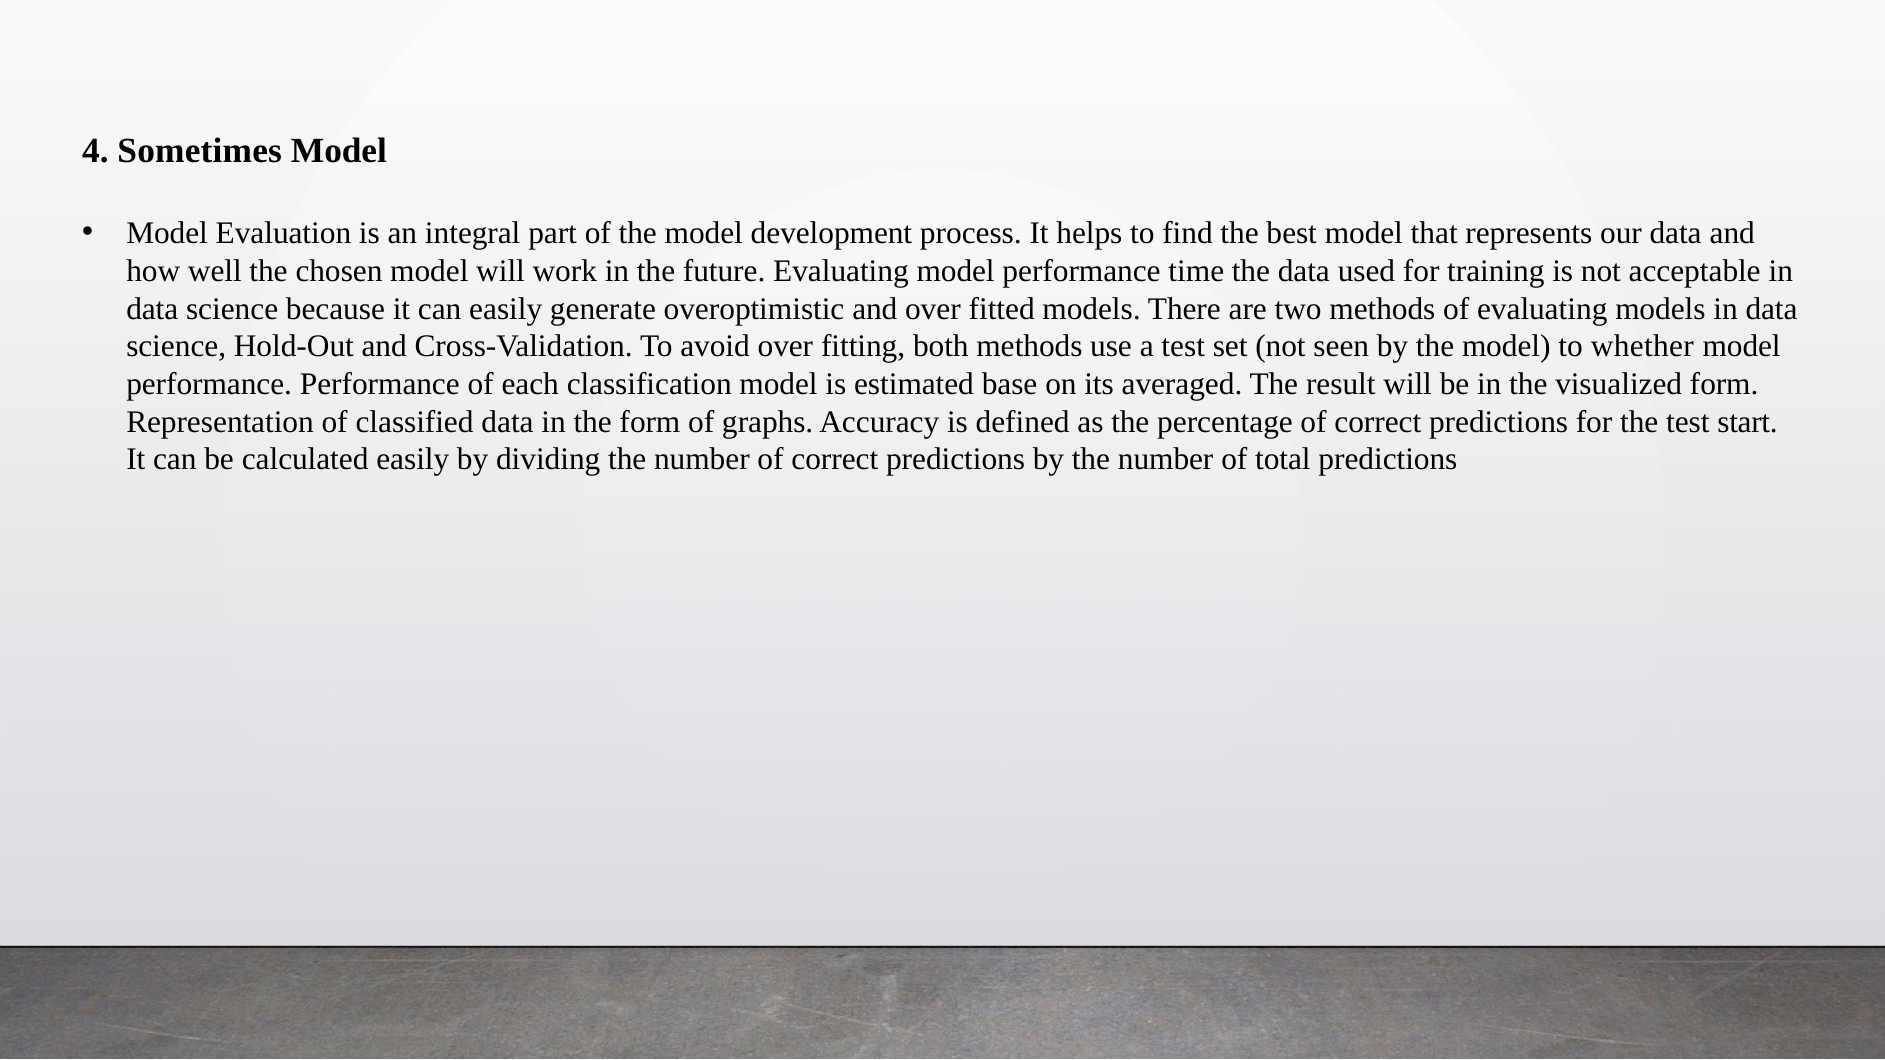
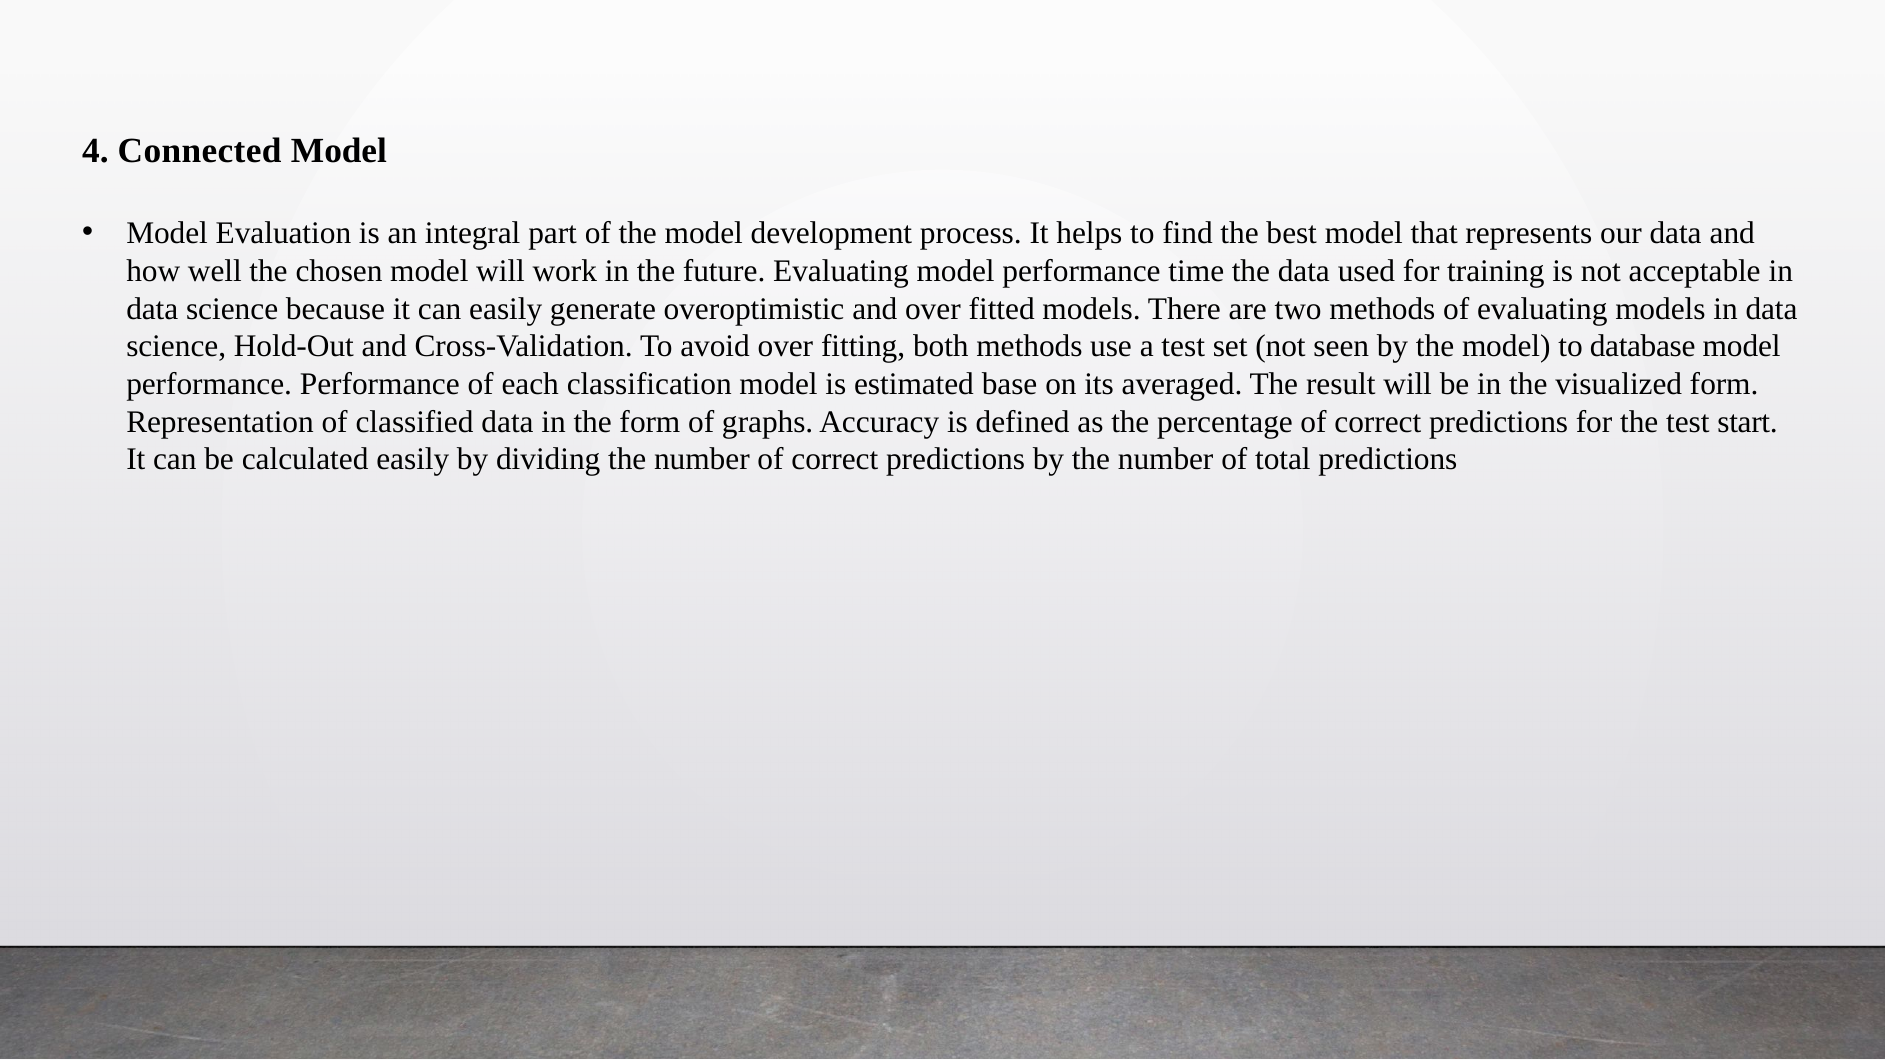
Sometimes: Sometimes -> Connected (200, 151)
whether: whether -> database (1643, 346)
